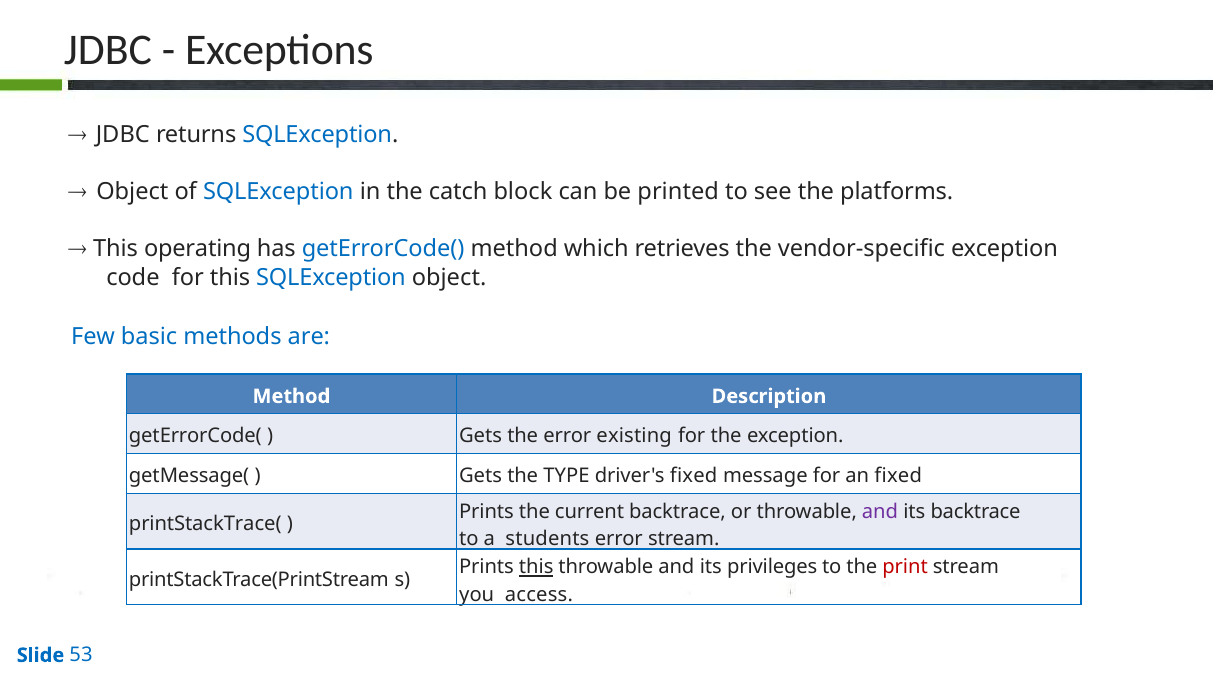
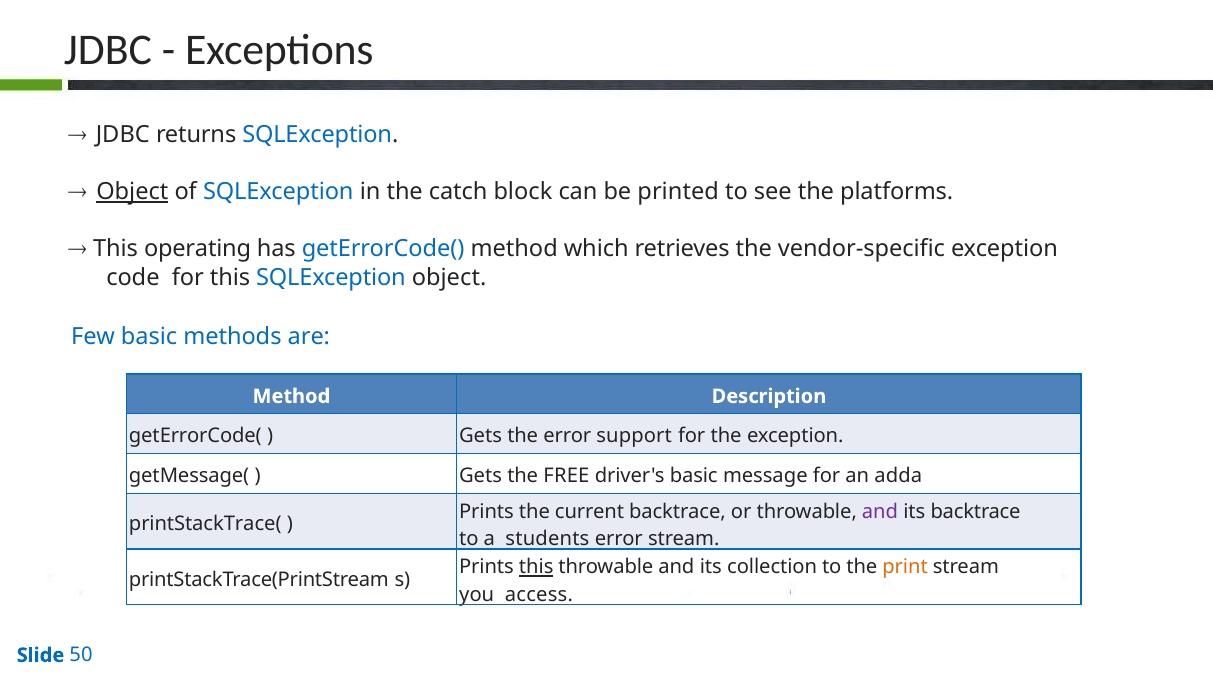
Object underline: none -> present (132, 192)
existing: existing -> support (634, 436)
TYPE: TYPE -> FREE (566, 476)
driver's fixed: fixed -> basic (694, 476)
an fixed: fixed -> adda (898, 476)
privileges: privileges -> collection (772, 568)
print colour: red -> orange (905, 568)
53: 53 -> 50 (81, 656)
